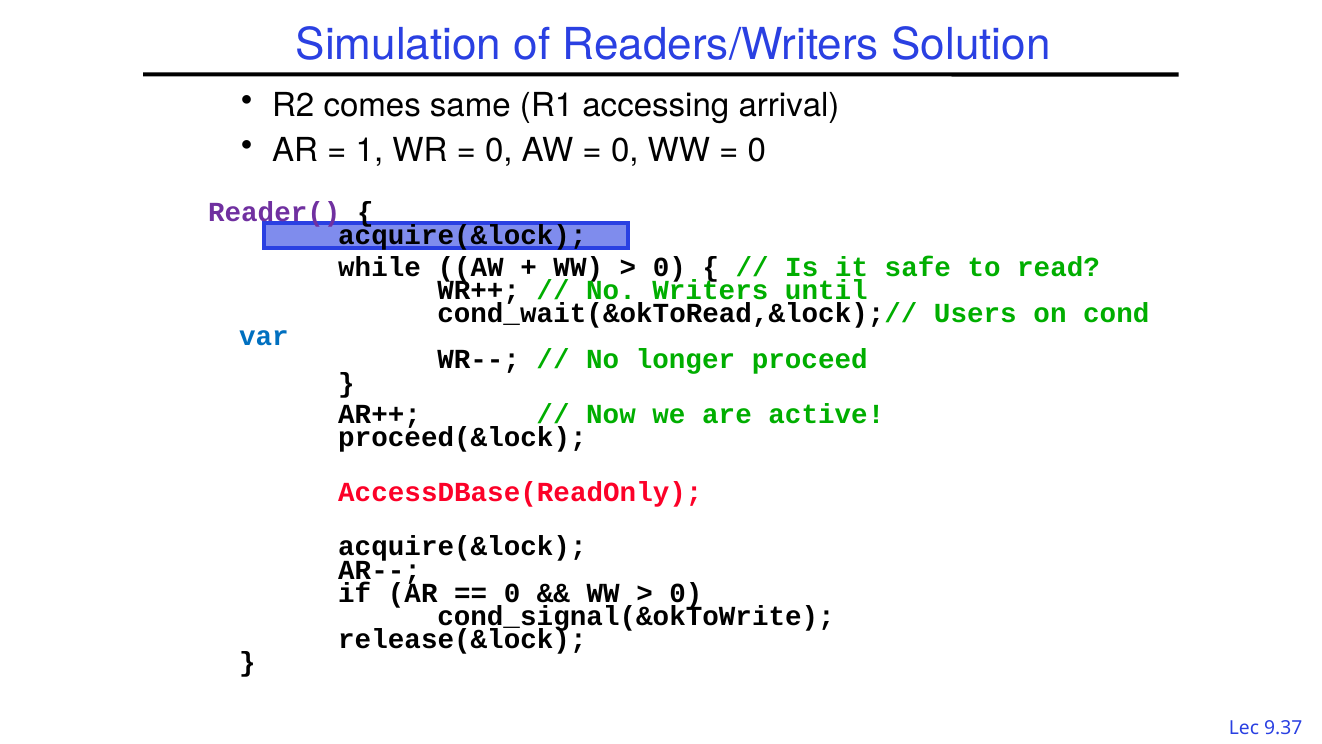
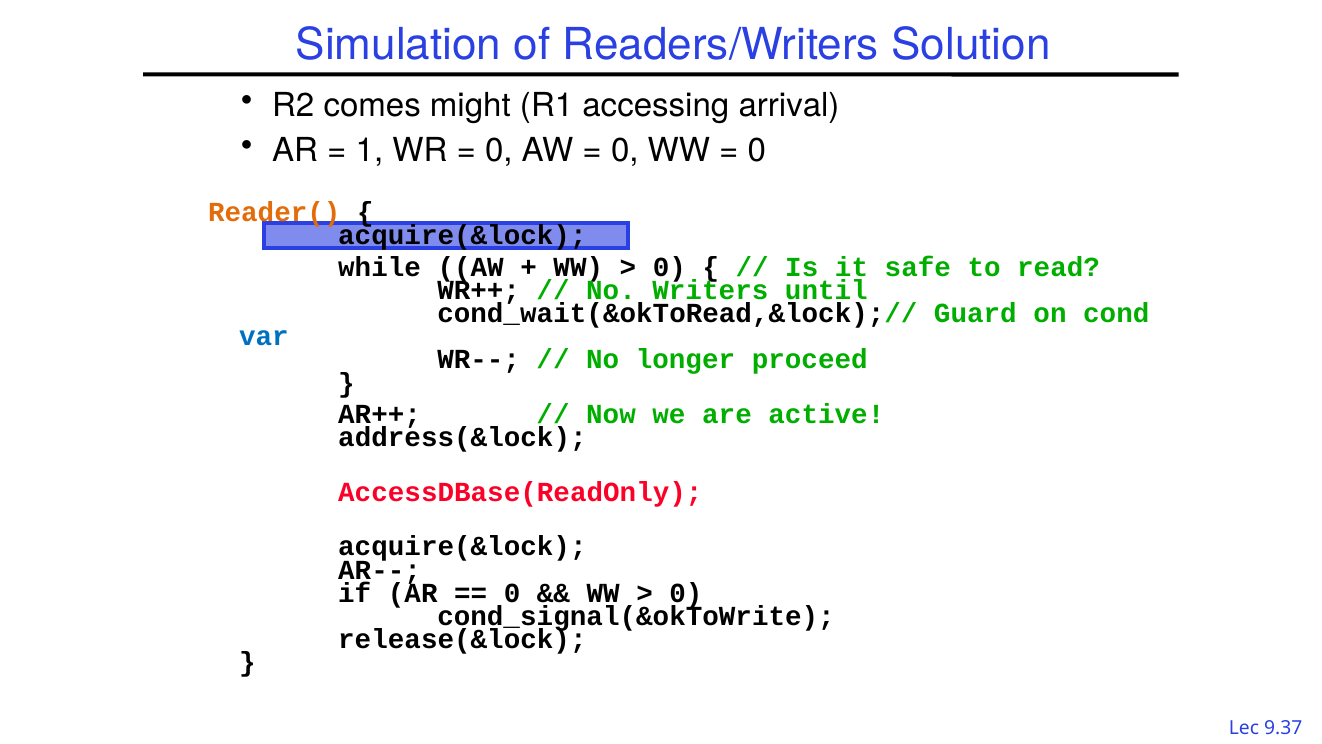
same: same -> might (470, 105)
Reader( colour: purple -> orange (274, 213)
Users: Users -> Guard (975, 313)
proceed(&lock: proceed(&lock -> address(&lock (462, 437)
